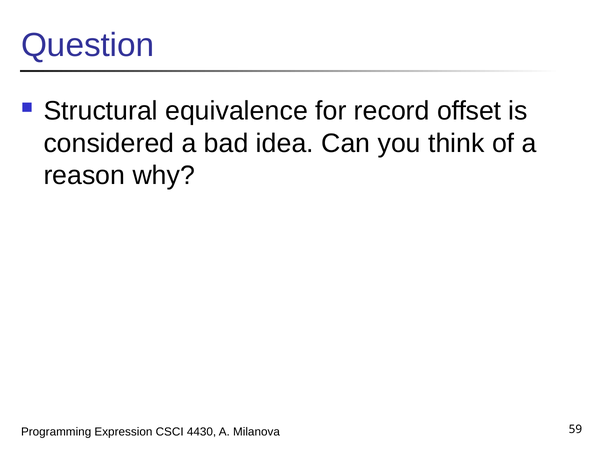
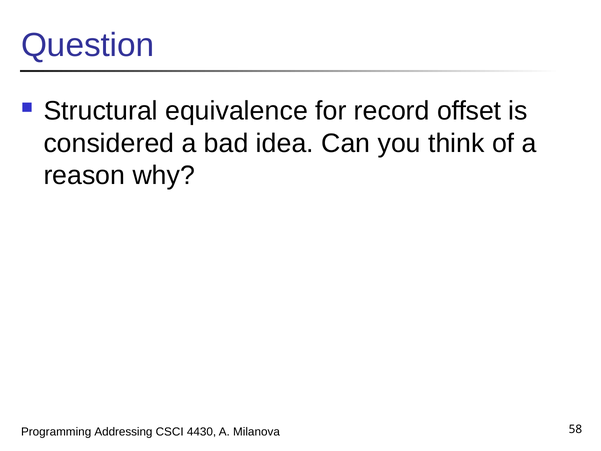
Expression: Expression -> Addressing (123, 432)
59: 59 -> 58 (575, 429)
